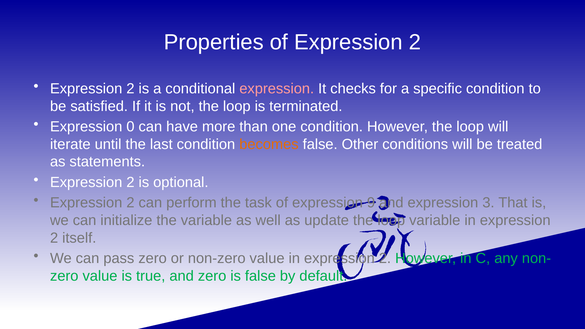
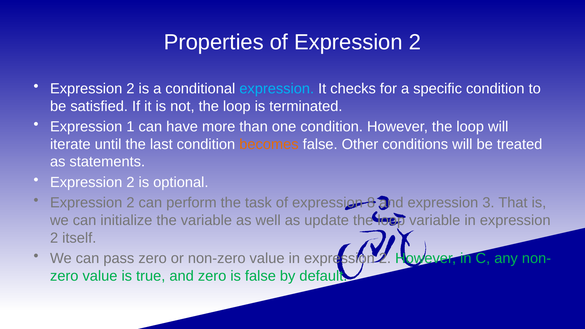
expression colour: pink -> light blue (277, 89)
0: 0 -> 1 (130, 127)
9: 9 -> 8 (371, 203)
